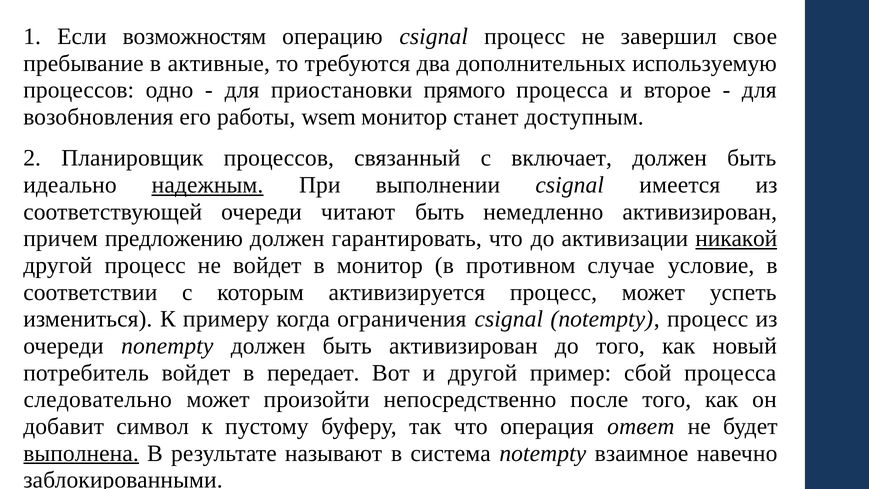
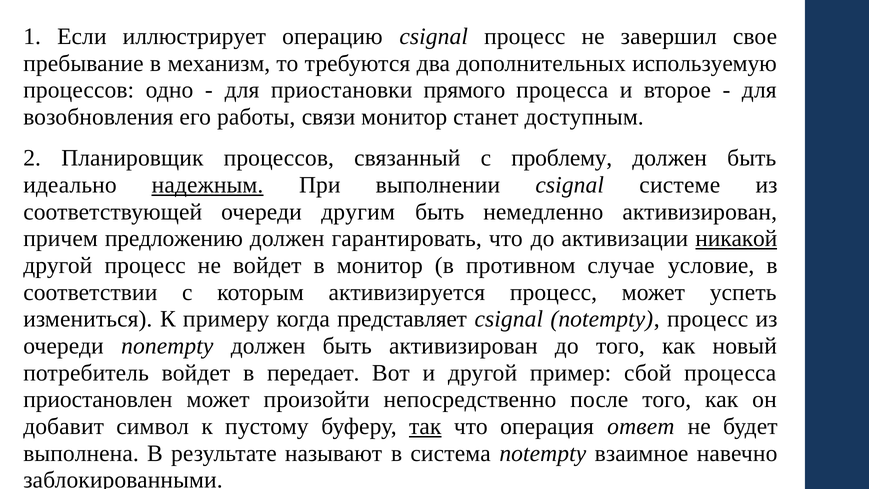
возможностям: возможностям -> иллюстрирует (194, 36)
активные: активные -> механизм (219, 63)
wsem: wsem -> связи (329, 117)
включает: включает -> проблему (562, 158)
имеется: имеется -> системе (680, 185)
читают: читают -> другим (358, 212)
ограничения: ограничения -> представляет (402, 319)
следовательно: следовательно -> приостановлен (98, 399)
так underline: none -> present (425, 426)
выполнена underline: present -> none (81, 453)
